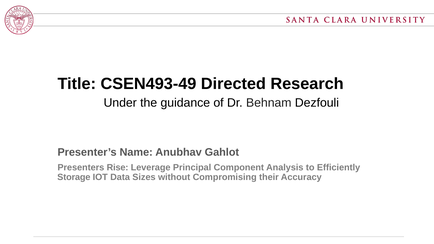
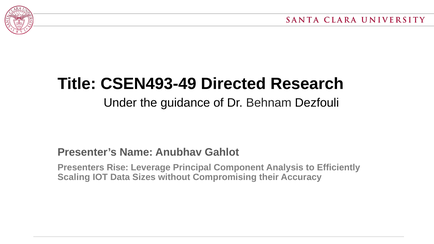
Storage: Storage -> Scaling (74, 177)
